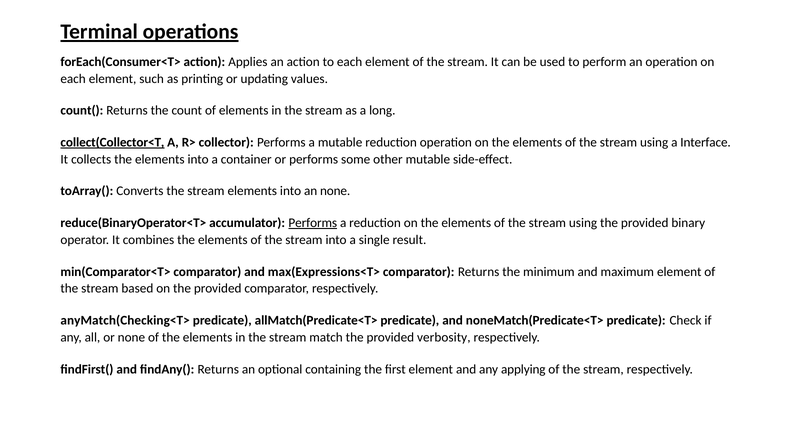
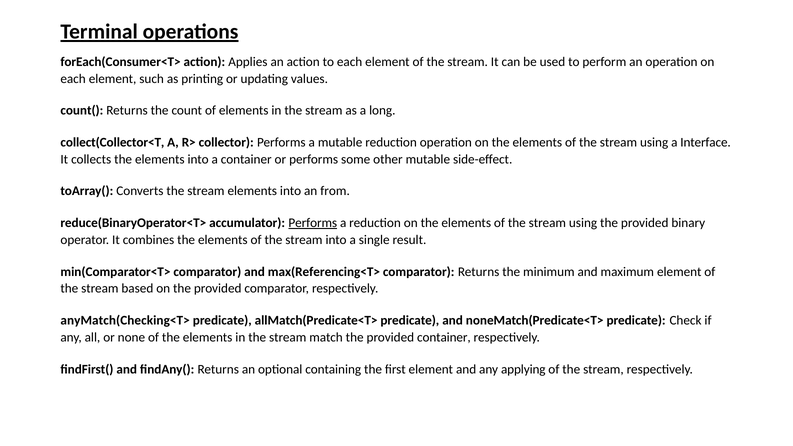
collect(Collector<T underline: present -> none (112, 142)
an none: none -> from (335, 191)
max(Expressions<T>: max(Expressions<T> -> max(Referencing<T> (324, 272)
provided verbosity: verbosity -> container (444, 337)
